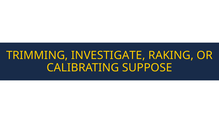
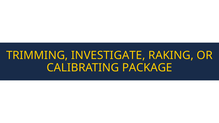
SUPPOSE: SUPPOSE -> PACKAGE (147, 68)
